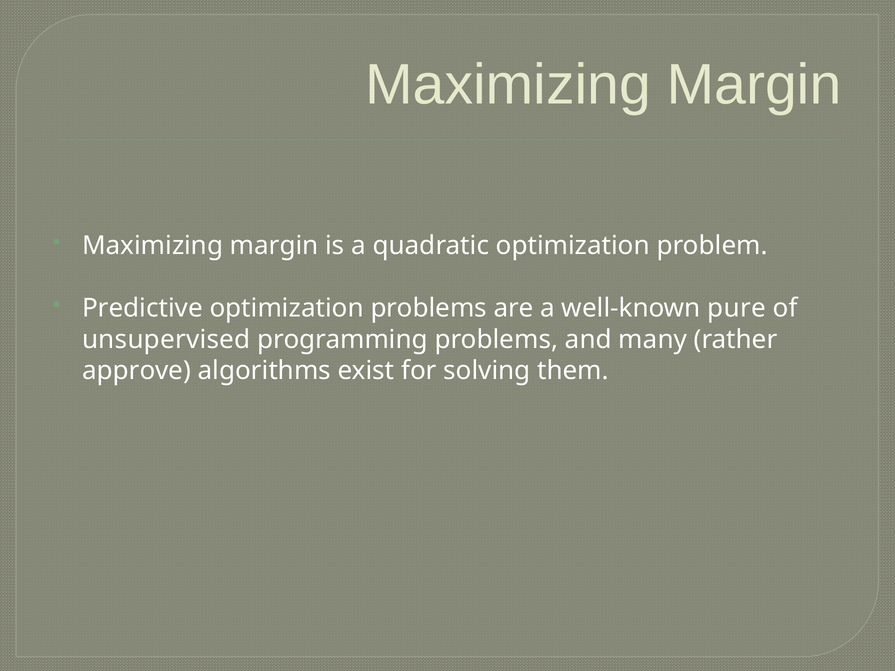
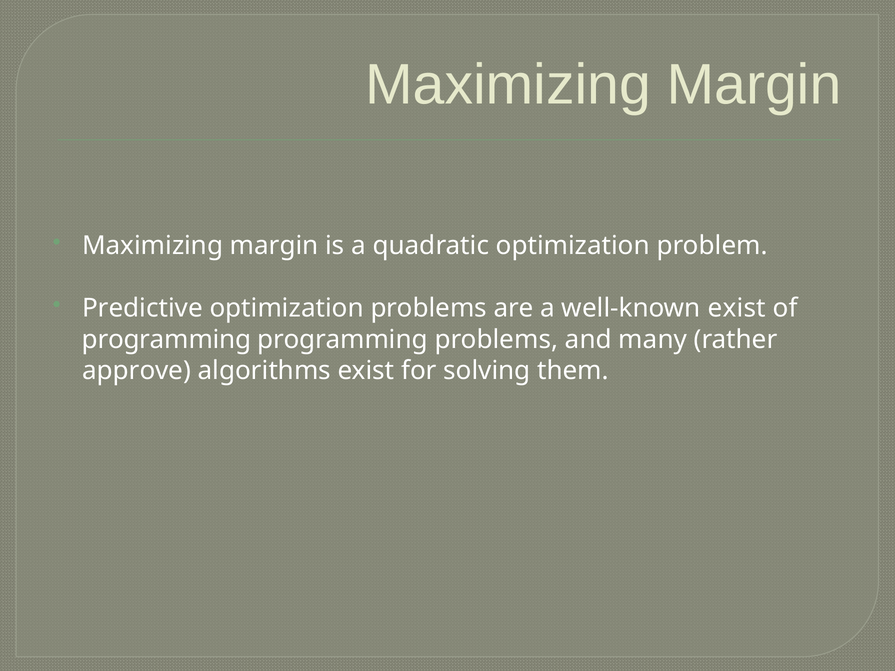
well-known pure: pure -> exist (737, 308)
unsupervised: unsupervised -> programming (166, 340)
